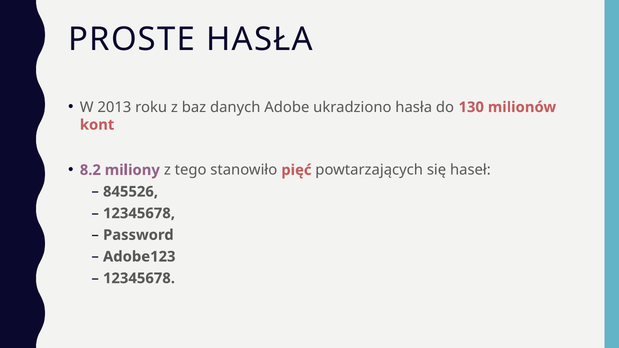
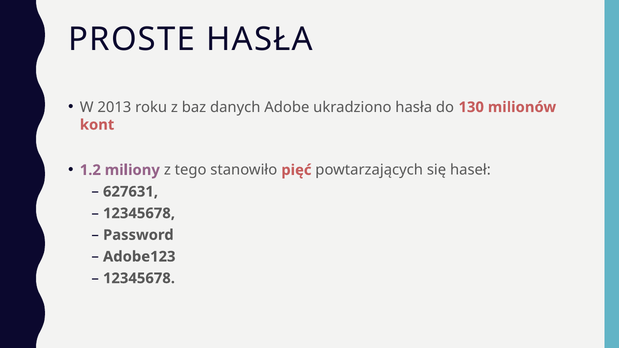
8.2: 8.2 -> 1.2 (90, 170)
845526: 845526 -> 627631 (131, 192)
